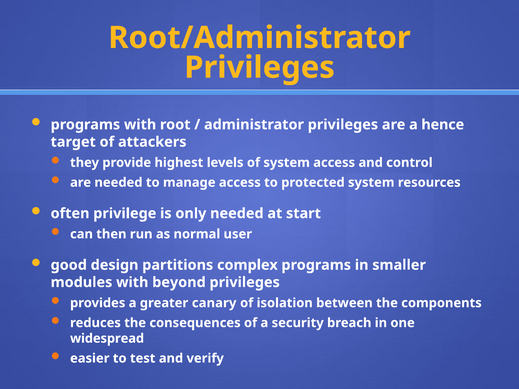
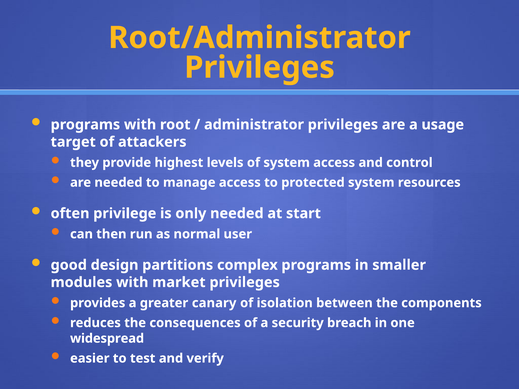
hence: hence -> usage (443, 125)
beyond: beyond -> market (179, 282)
